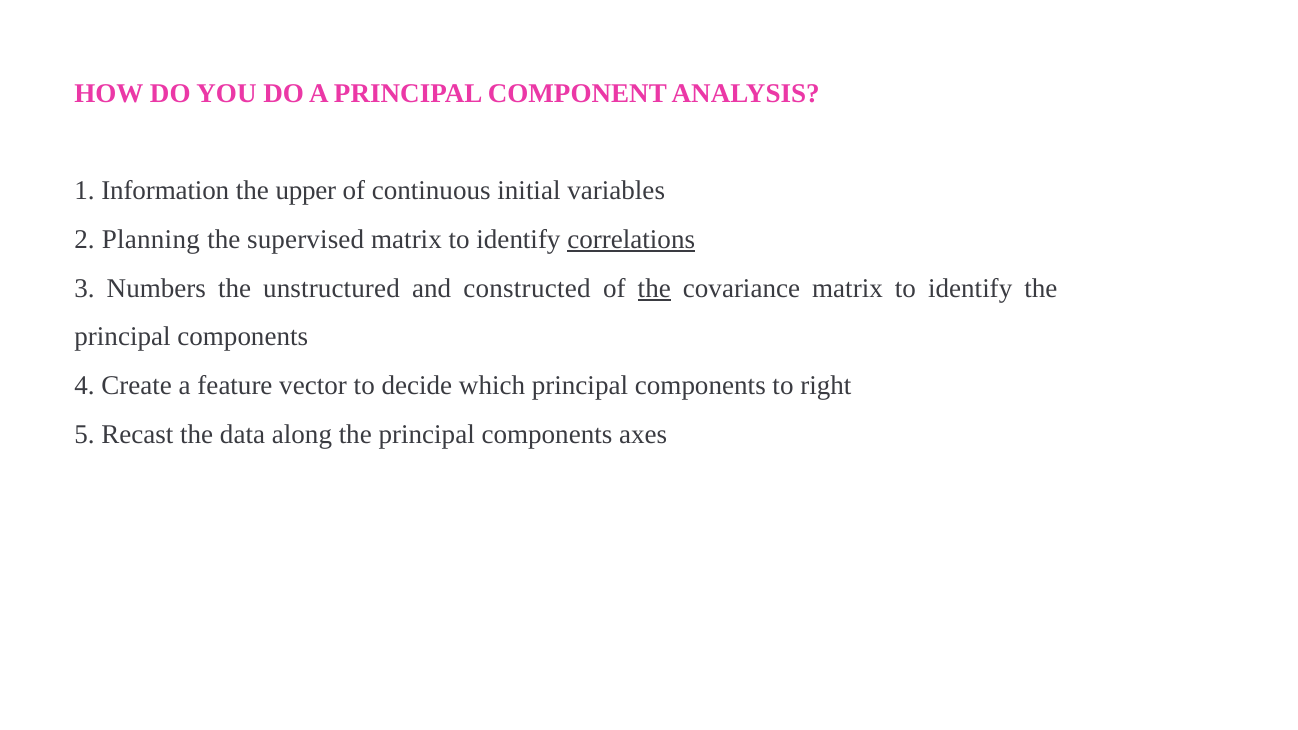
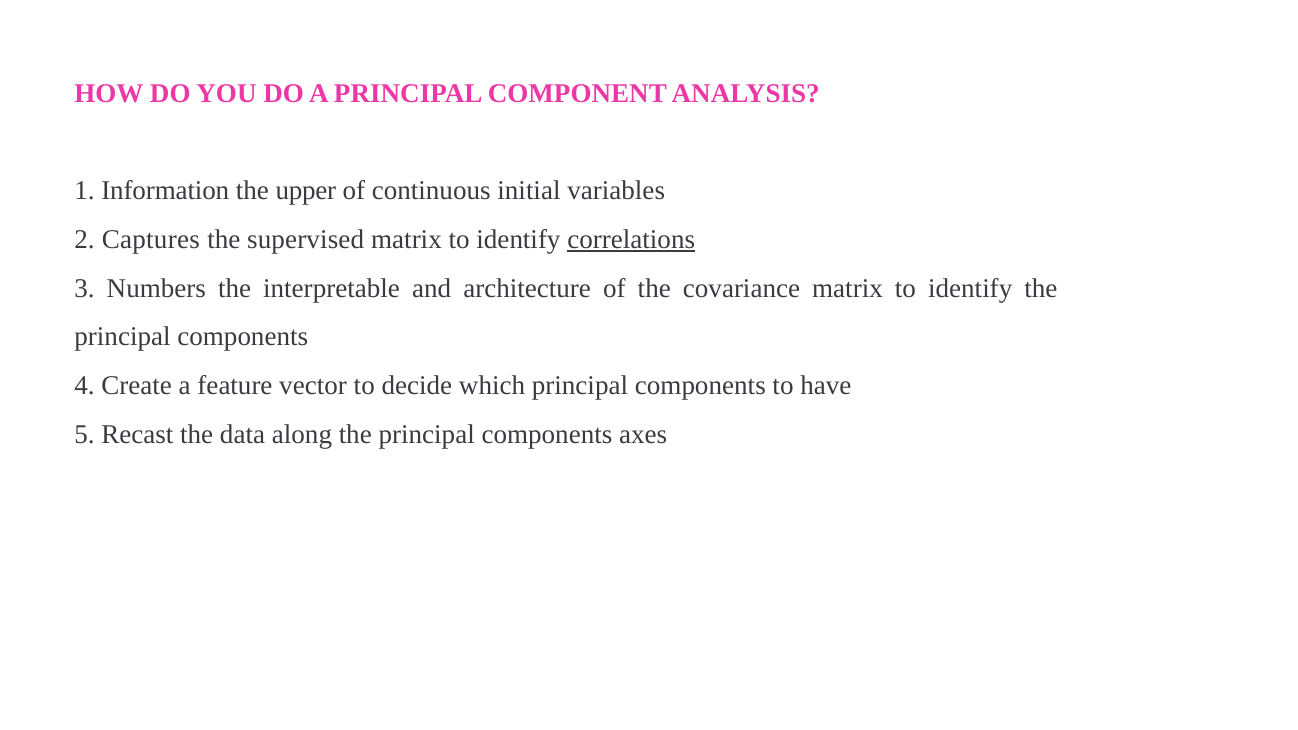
Planning: Planning -> Captures (151, 240)
unstructured: unstructured -> interpretable (332, 288)
constructed: constructed -> architecture (527, 288)
the underline: present -> none (654, 288)
right: right -> have (826, 386)
